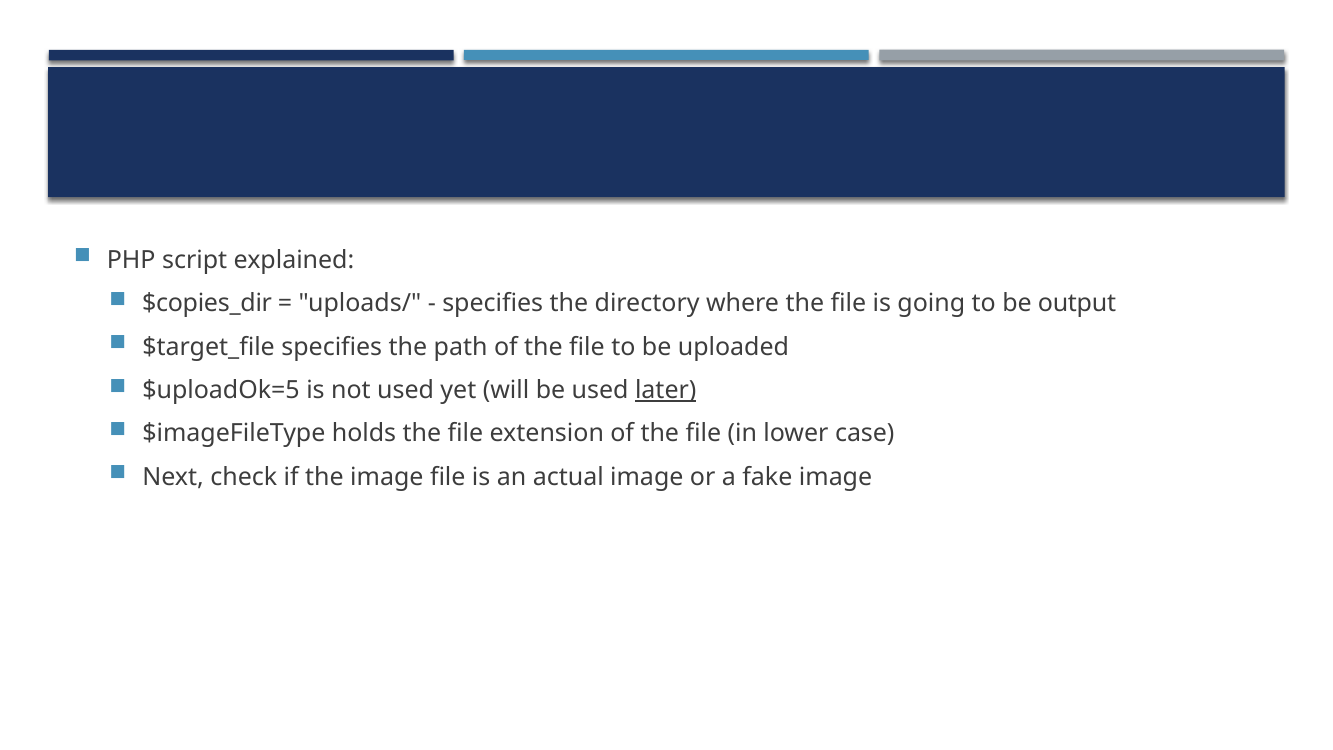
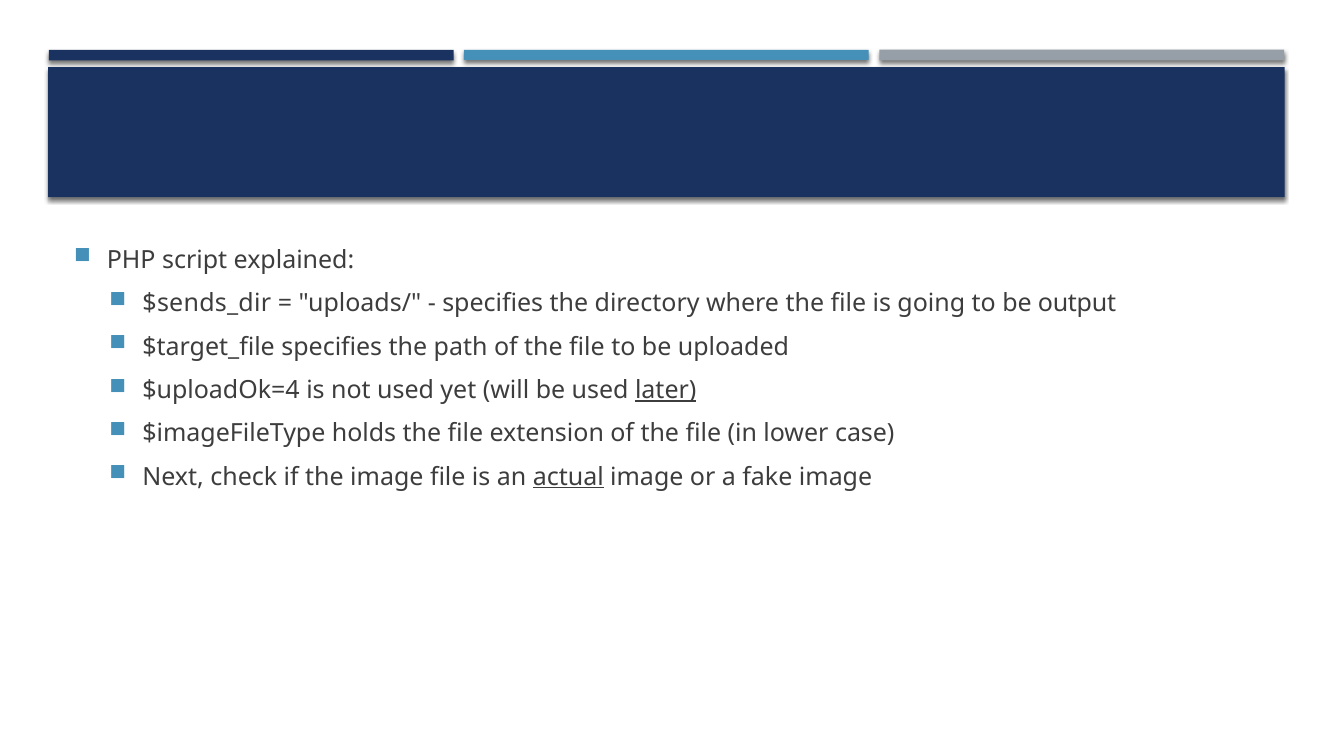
$copies_dir: $copies_dir -> $sends_dir (207, 303)
$uploadOk=5: $uploadOk=5 -> $uploadOk=4 (221, 390)
actual underline: none -> present (568, 477)
